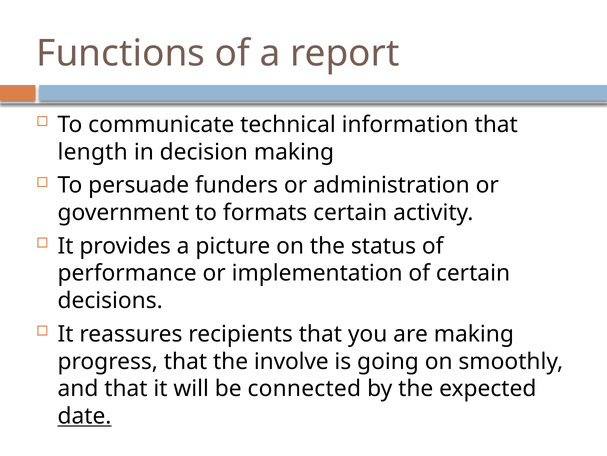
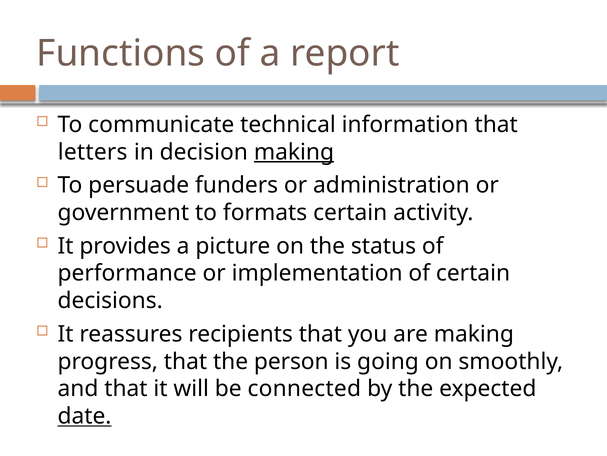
length: length -> letters (93, 152)
making underline: none -> present (294, 152)
involve: involve -> person (291, 361)
